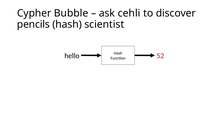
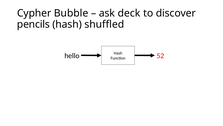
cehli: cehli -> deck (129, 13)
scientist: scientist -> shuffled (104, 24)
